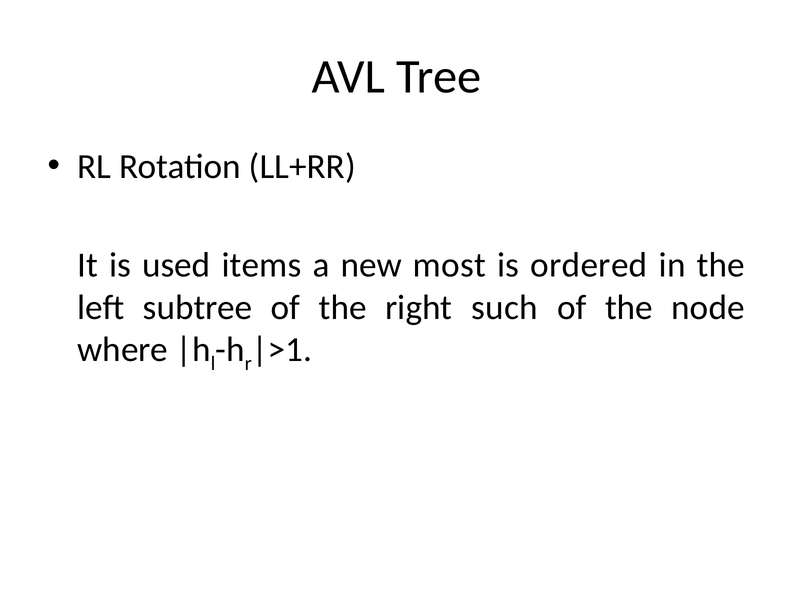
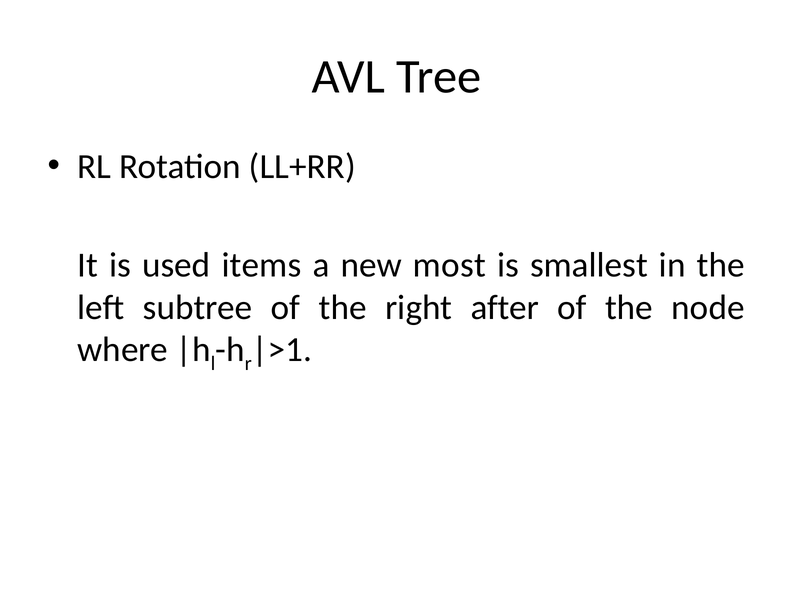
ordered: ordered -> smallest (589, 265)
such: such -> after (505, 307)
